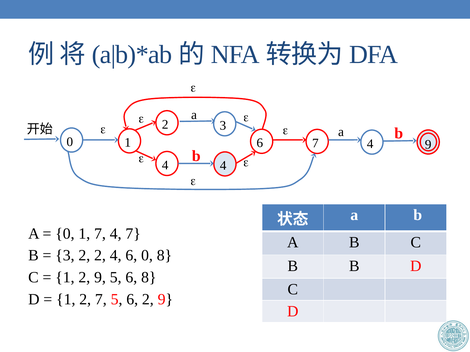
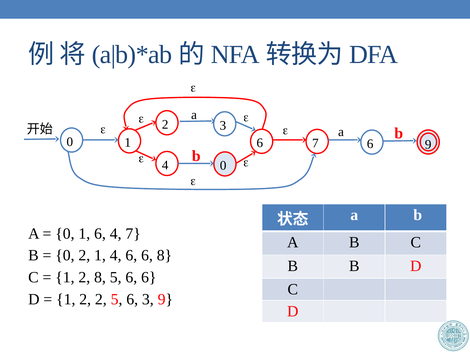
6 7 4: 4 -> 6 (370, 144)
4 4: 4 -> 0 (223, 166)
1 7: 7 -> 6 (100, 234)
3: 3 -> 0 (65, 256)
2 2: 2 -> 1 (100, 256)
4 6 0: 0 -> 6 (147, 256)
1 2 9: 9 -> 8 (100, 278)
5 6 8: 8 -> 6 (149, 278)
2 7: 7 -> 2 (101, 300)
6 2: 2 -> 3 (148, 300)
